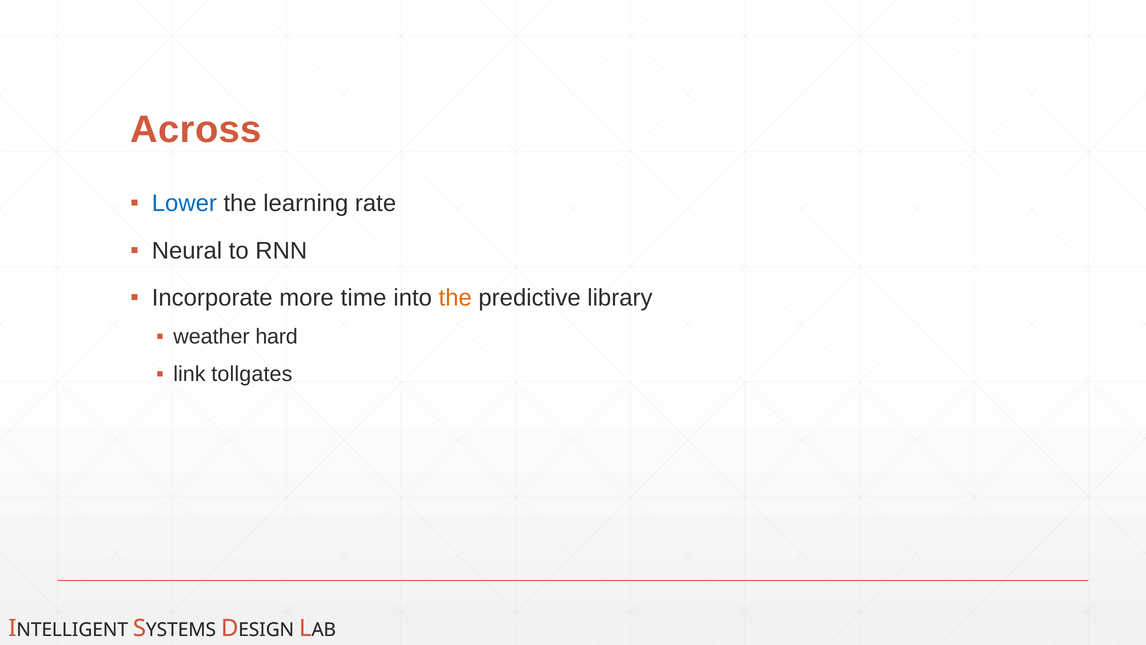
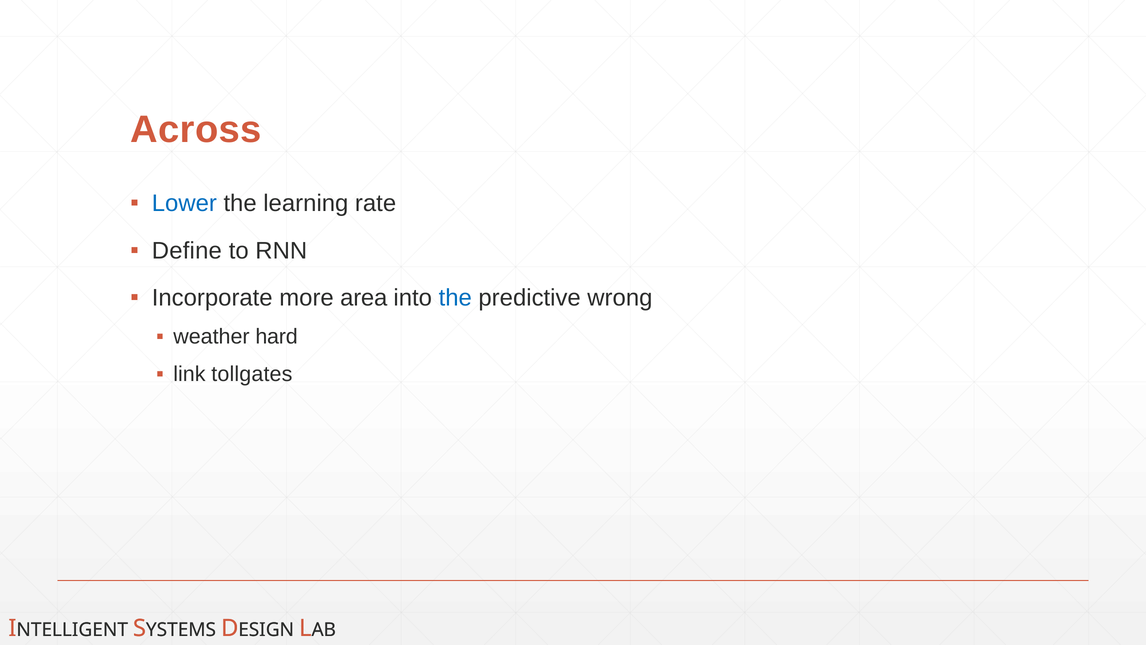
Neural: Neural -> Define (187, 251)
time: time -> area (364, 298)
the colour: orange -> blue (455, 298)
library: library -> wrong (620, 298)
